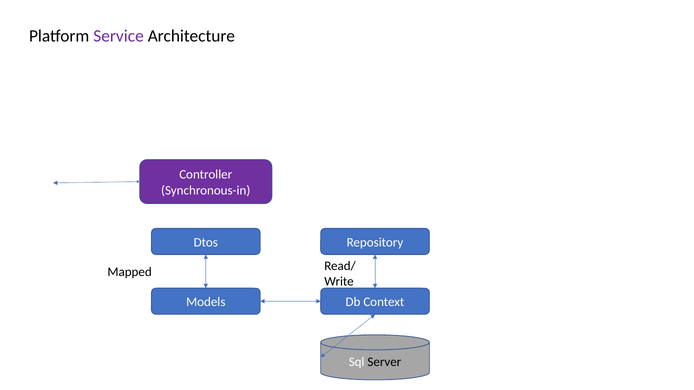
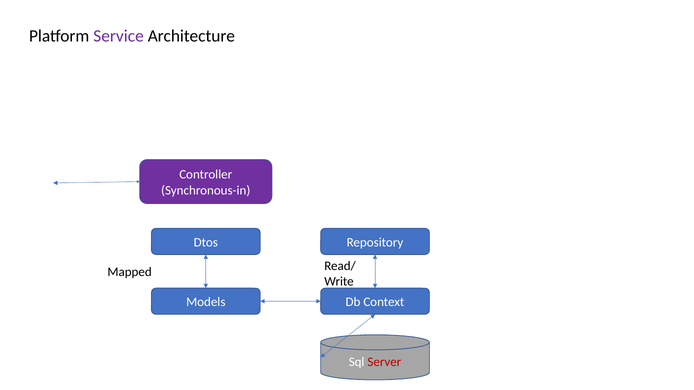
Server colour: black -> red (384, 362)
